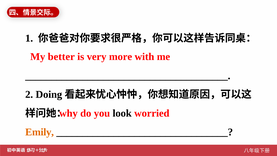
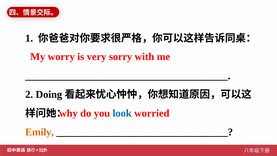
better: better -> worry (61, 57)
more: more -> sorry (121, 57)
look colour: black -> blue (122, 113)
